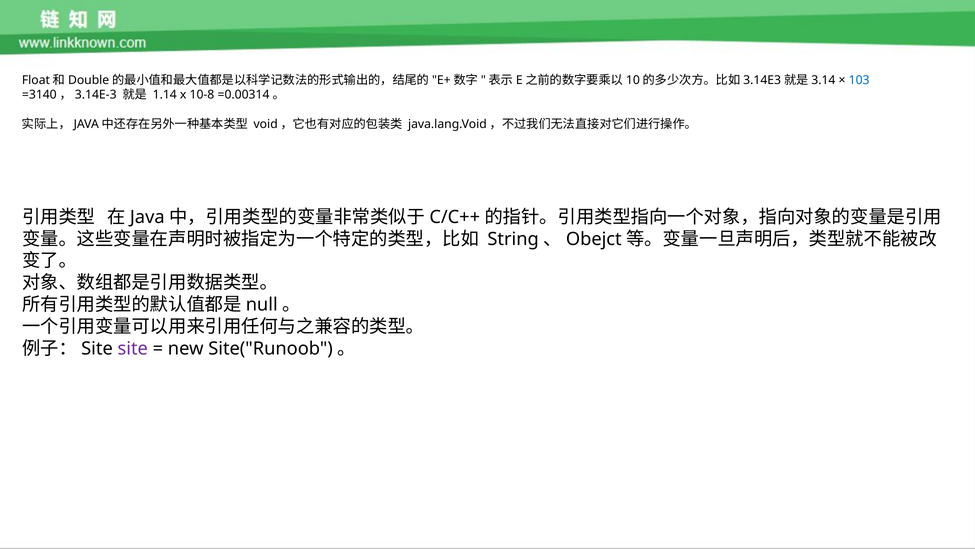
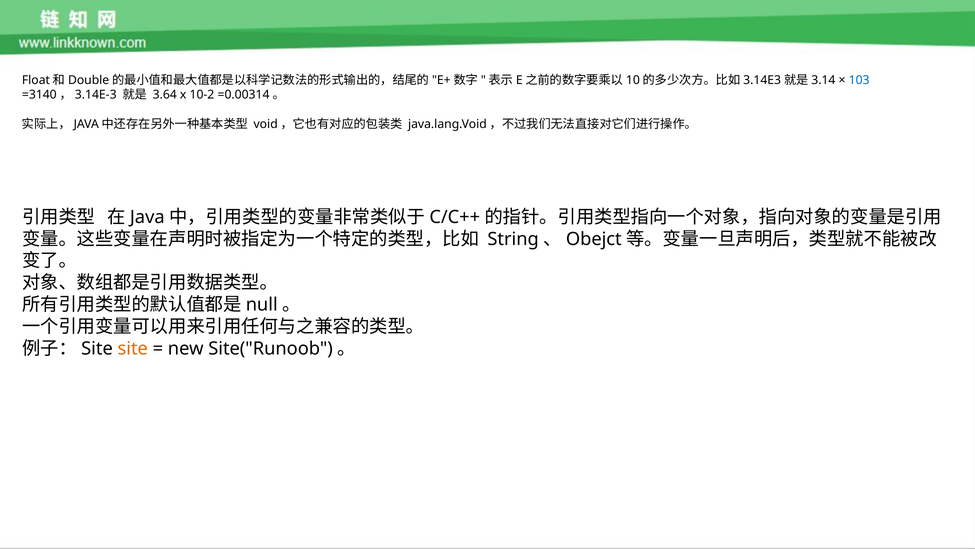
1.14: 1.14 -> 3.64 (165, 95)
10-8: 10-8 -> 10-2 (202, 95)
site colour: purple -> orange (133, 348)
